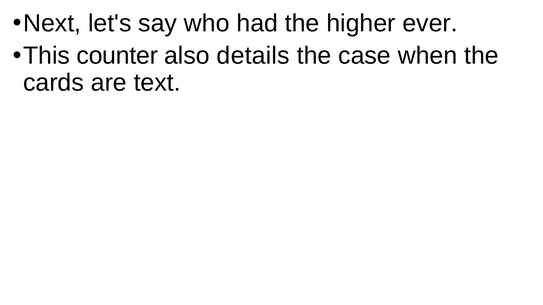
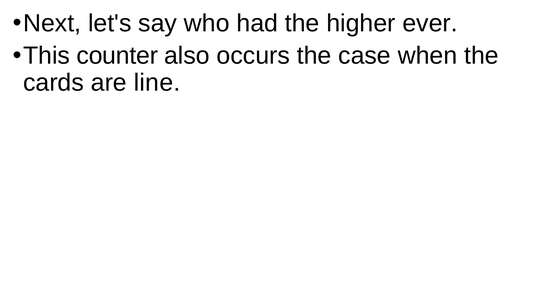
details: details -> occurs (253, 56)
text: text -> line (157, 83)
